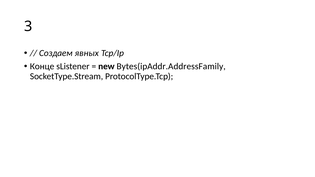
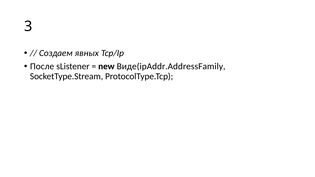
Конце: Конце -> После (42, 66)
Bytes(ipAddr.AddressFamily: Bytes(ipAddr.AddressFamily -> Виде(ipAddr.AddressFamily (171, 66)
